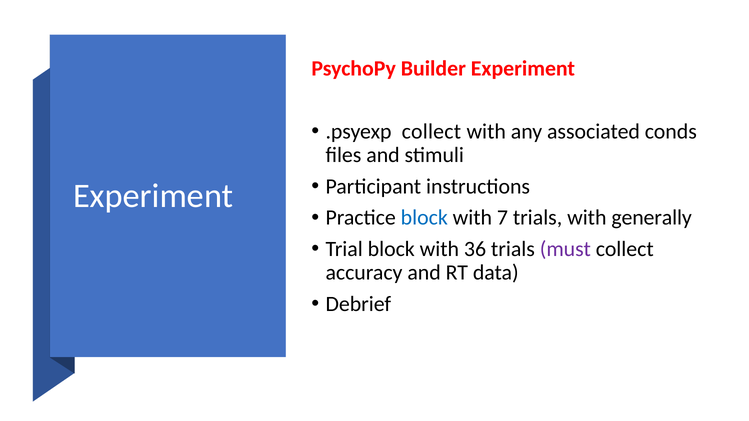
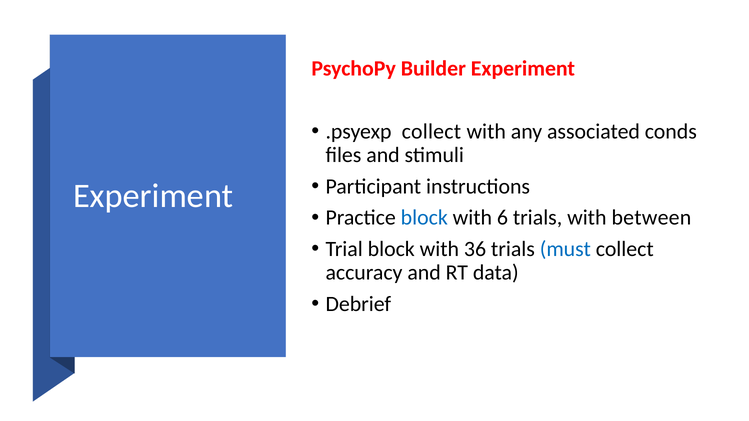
7: 7 -> 6 (502, 218)
generally: generally -> between (651, 218)
must colour: purple -> blue (565, 249)
